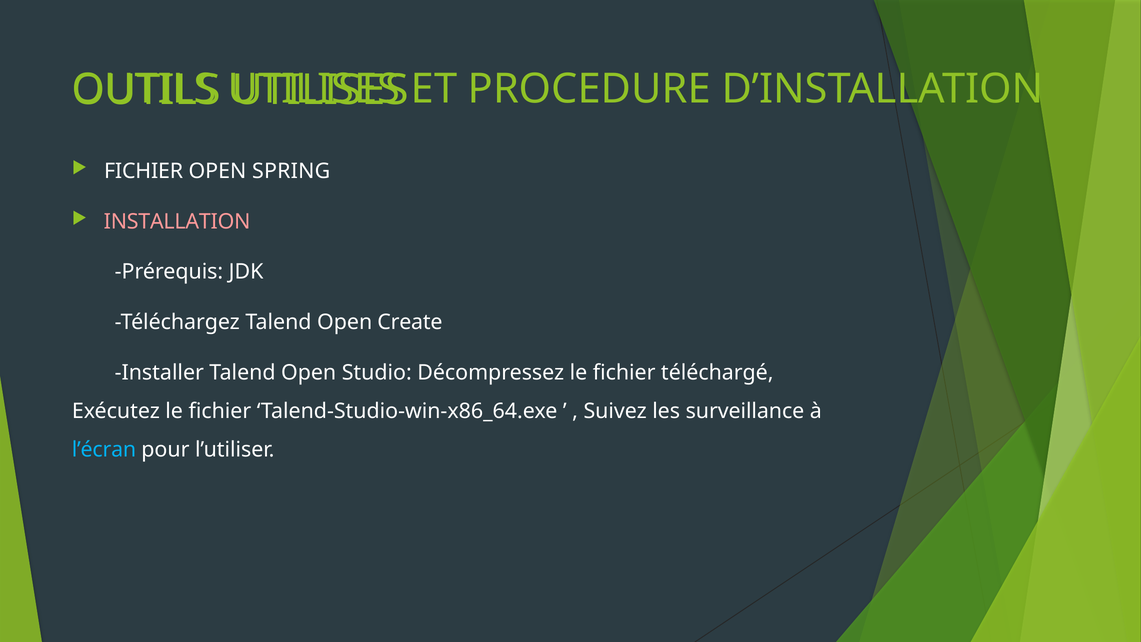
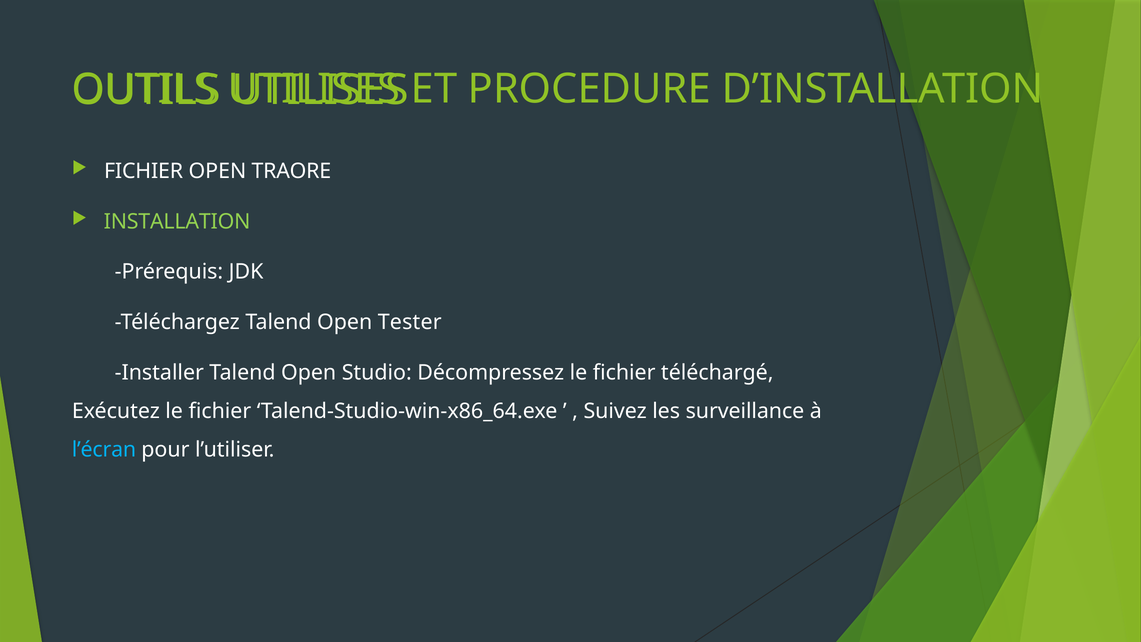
SPRING: SPRING -> TRAORE (291, 171)
INSTALLATION colour: pink -> light green (177, 221)
Create: Create -> Tester (410, 322)
